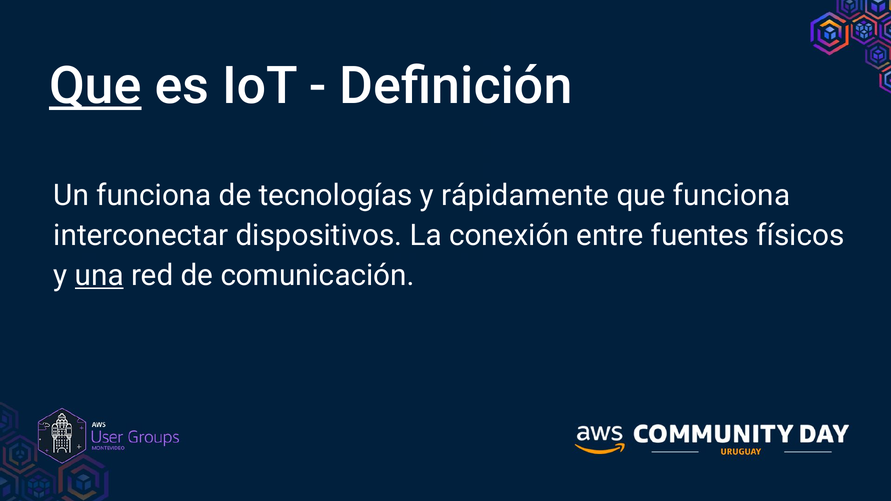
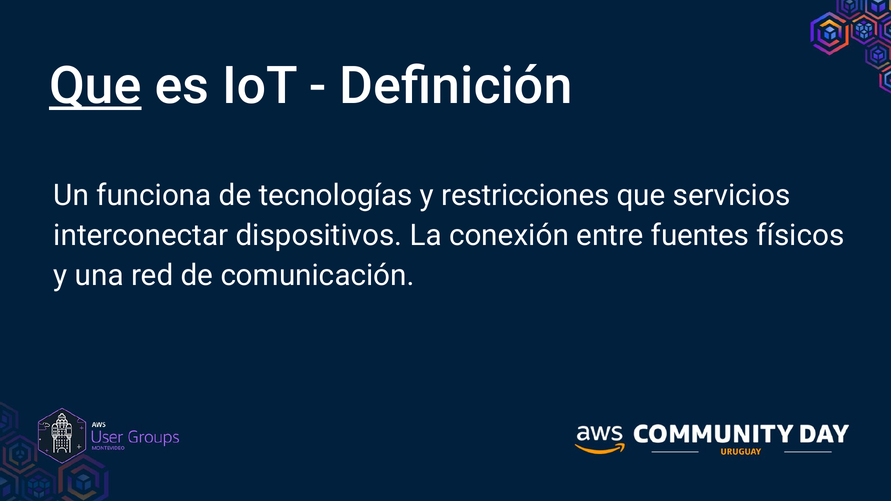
rápidamente: rápidamente -> restricciones (525, 195)
que funciona: funciona -> servicios (732, 195)
una underline: present -> none (99, 276)
